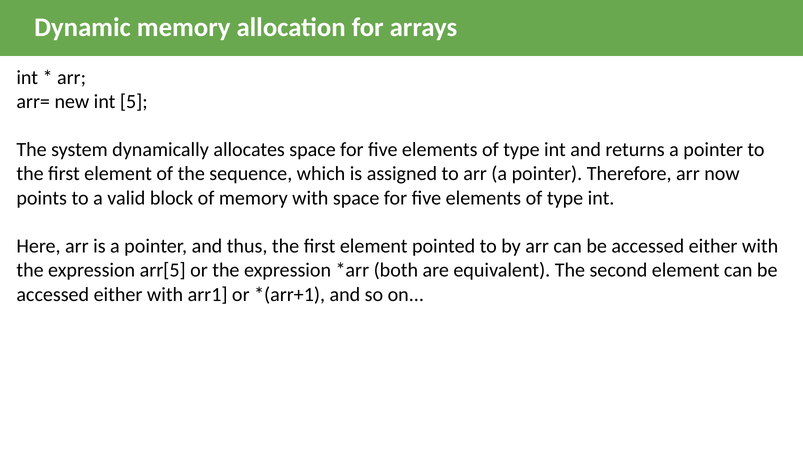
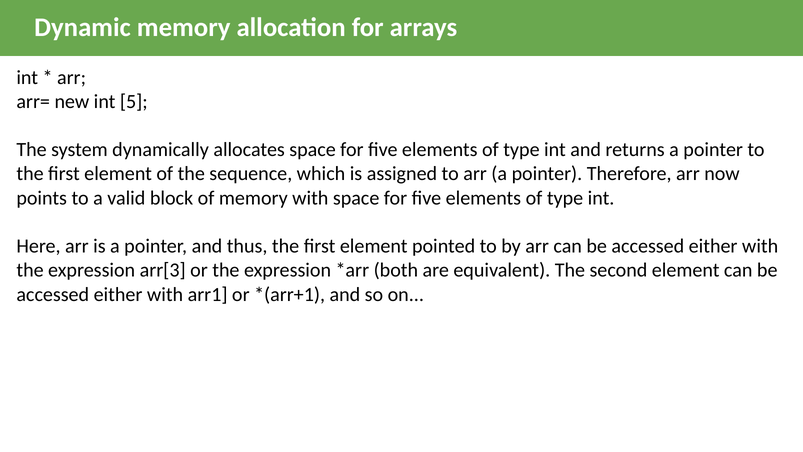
arr[5: arr[5 -> arr[3 (163, 270)
